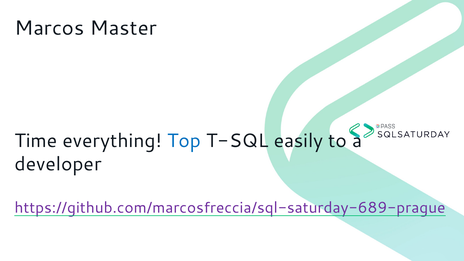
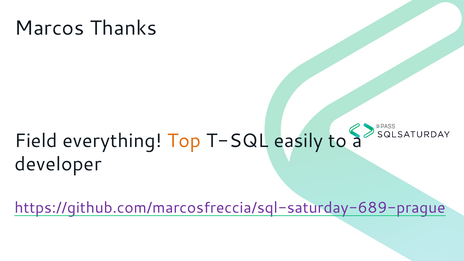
Master: Master -> Thanks (123, 28)
Time: Time -> Field (36, 141)
Top colour: blue -> orange (184, 141)
